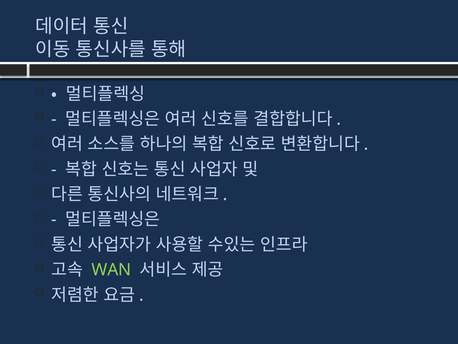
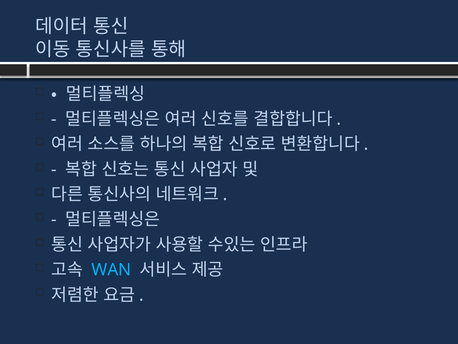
WAN colour: light green -> light blue (111, 269)
